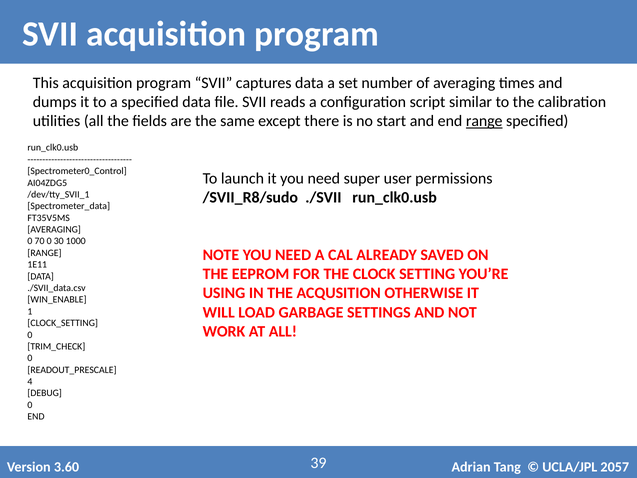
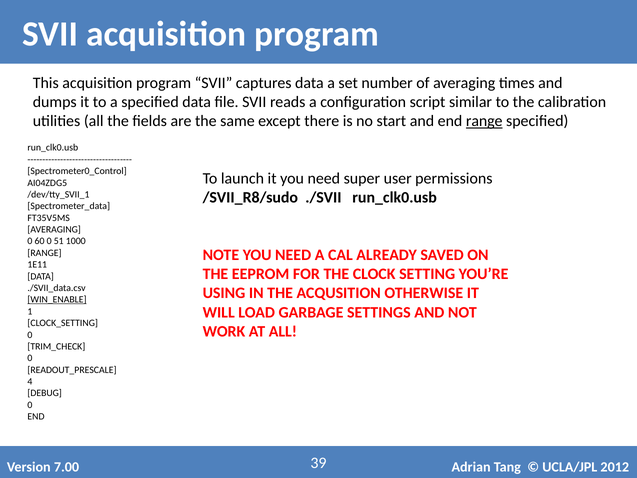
70: 70 -> 60 (40, 241)
30: 30 -> 51 (59, 241)
WIN_ENABLE underline: none -> present (57, 300)
3.60: 3.60 -> 7.00 (66, 467)
2057: 2057 -> 2012 (615, 467)
